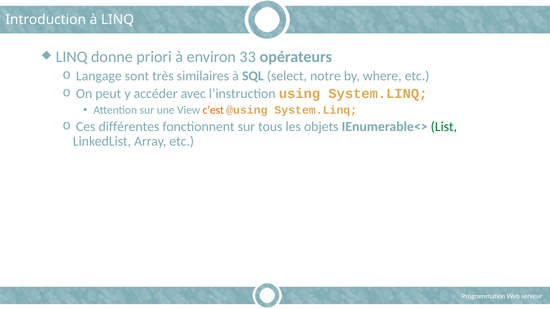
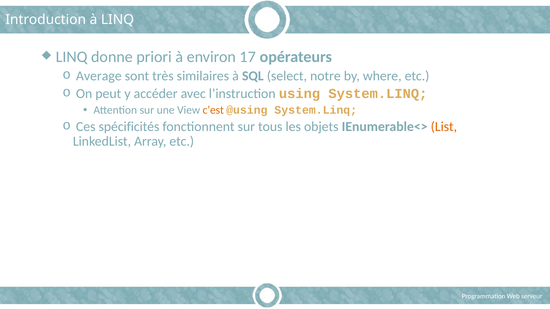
33: 33 -> 17 (248, 57)
Langage: Langage -> Average (99, 76)
différentes: différentes -> spécificités (129, 127)
List colour: green -> orange (444, 127)
